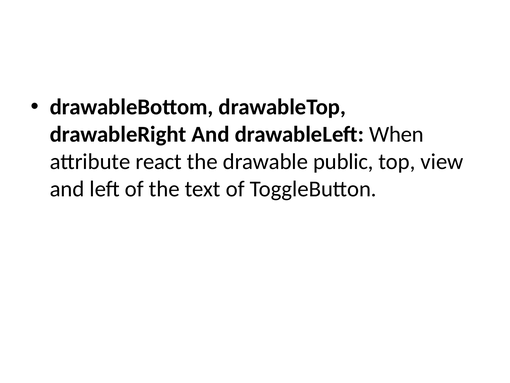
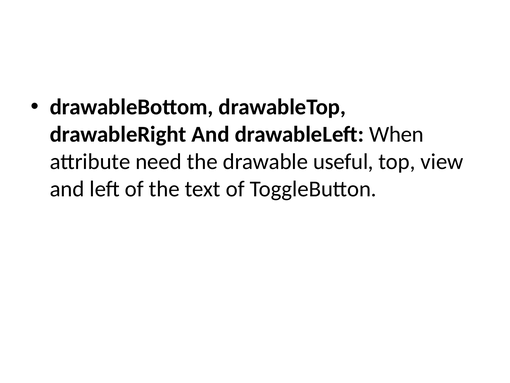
react: react -> need (159, 161)
public: public -> useful (343, 161)
